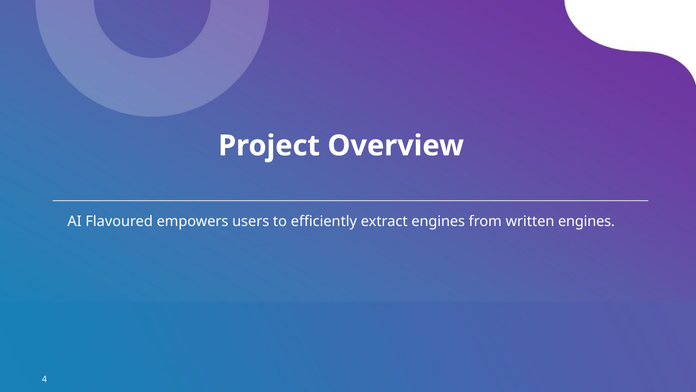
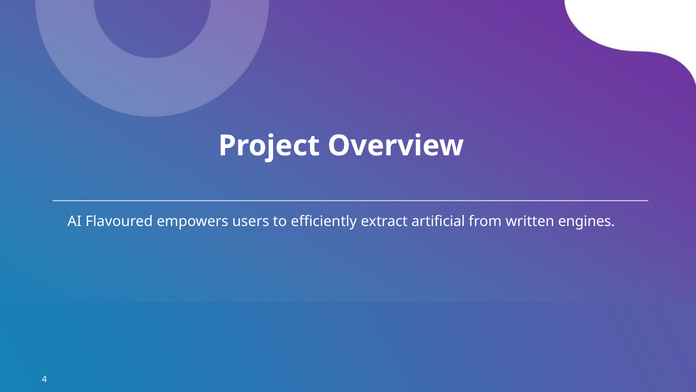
extract engines: engines -> artificial (438, 221)
